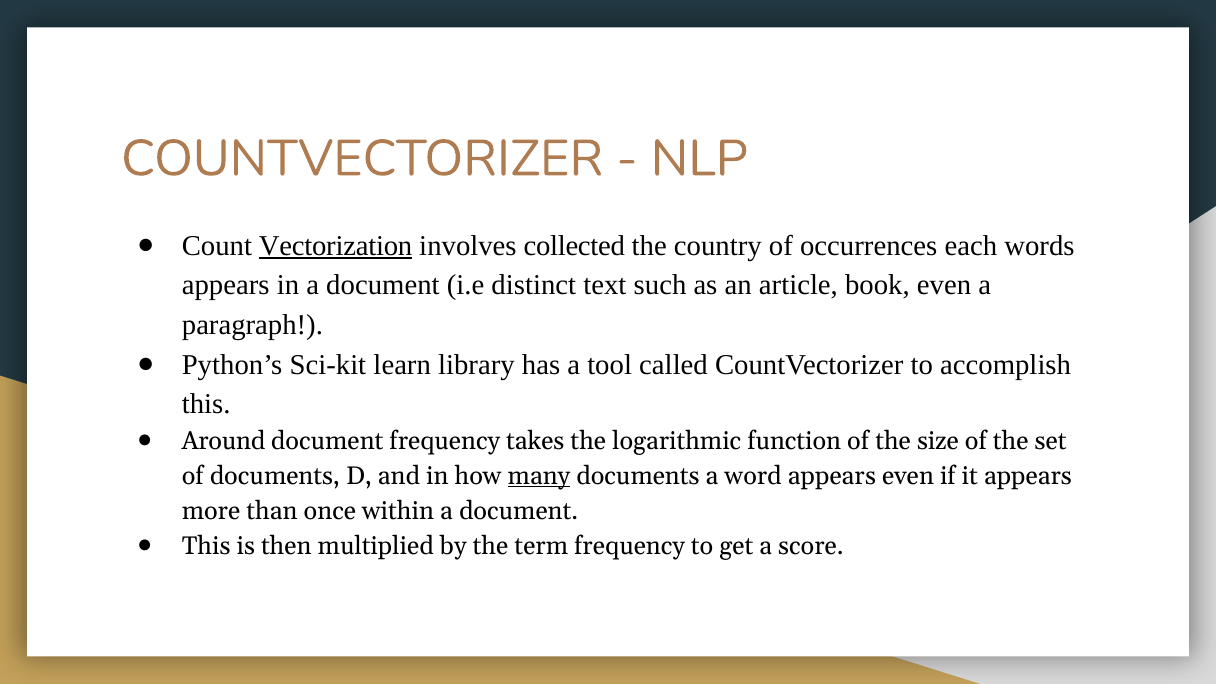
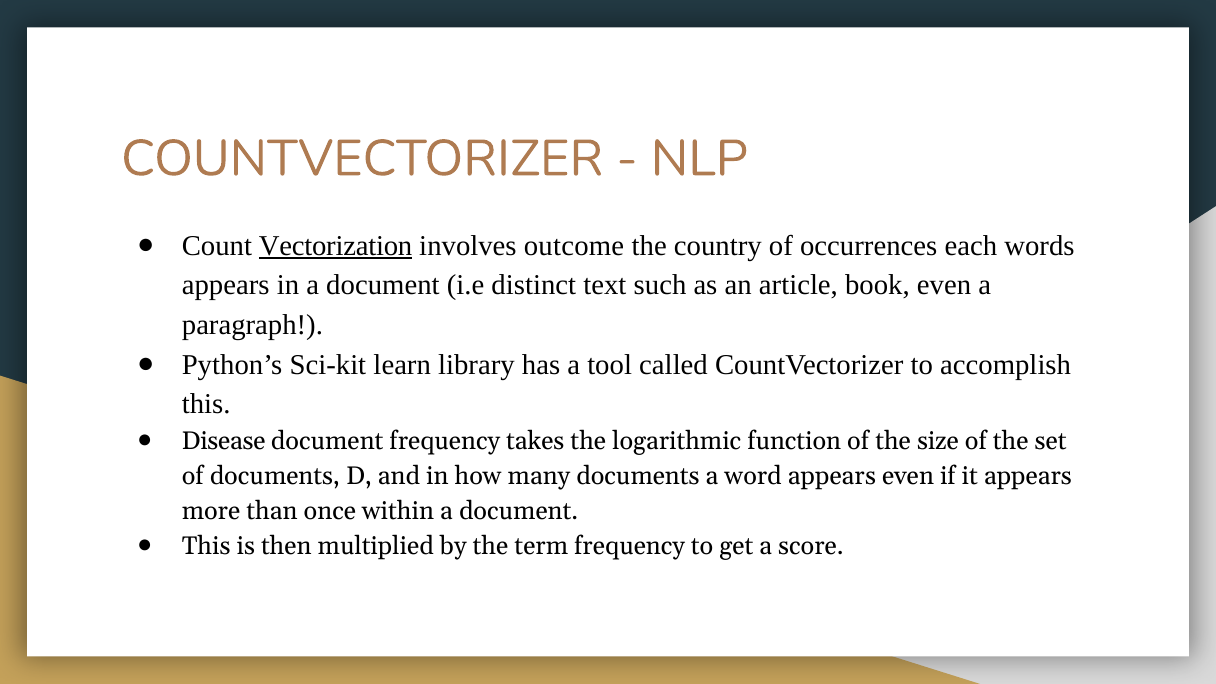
collected: collected -> outcome (574, 246)
Around: Around -> Disease (224, 441)
many underline: present -> none (539, 476)
